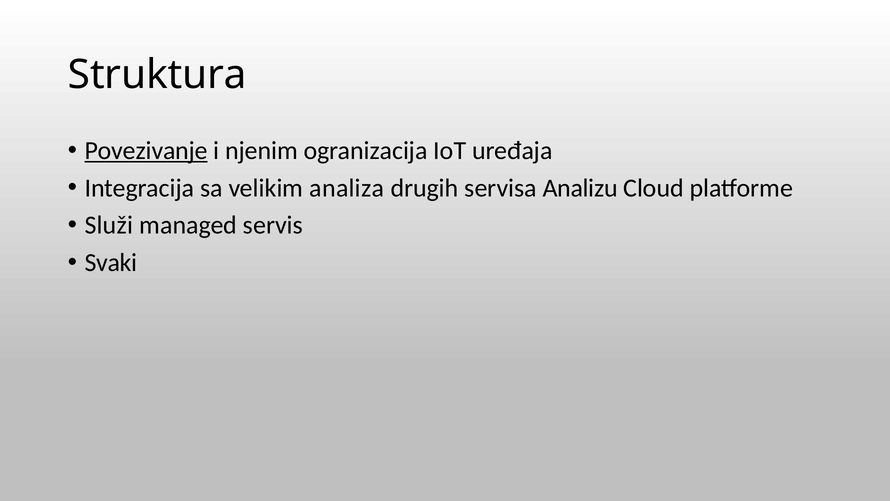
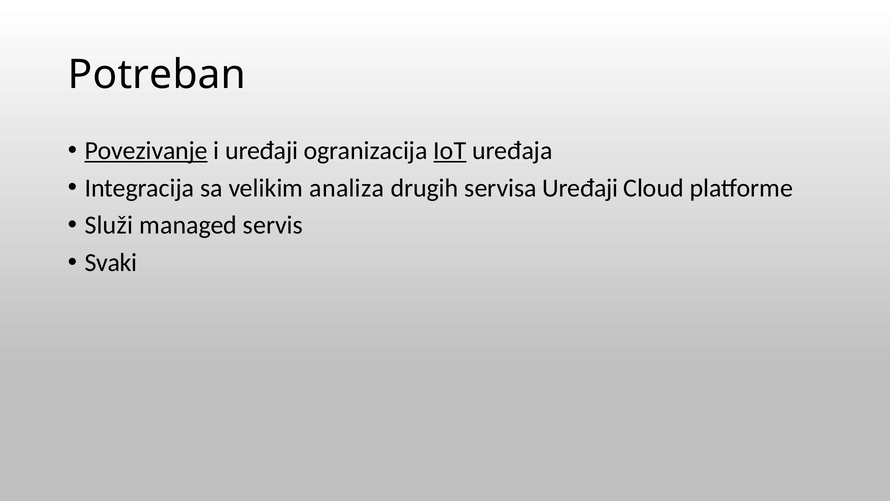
Struktura: Struktura -> Potreban (157, 75)
i njenim: njenim -> uređaji (262, 150)
IoT underline: none -> present (450, 150)
servisa Analizu: Analizu -> Uređaji (580, 188)
